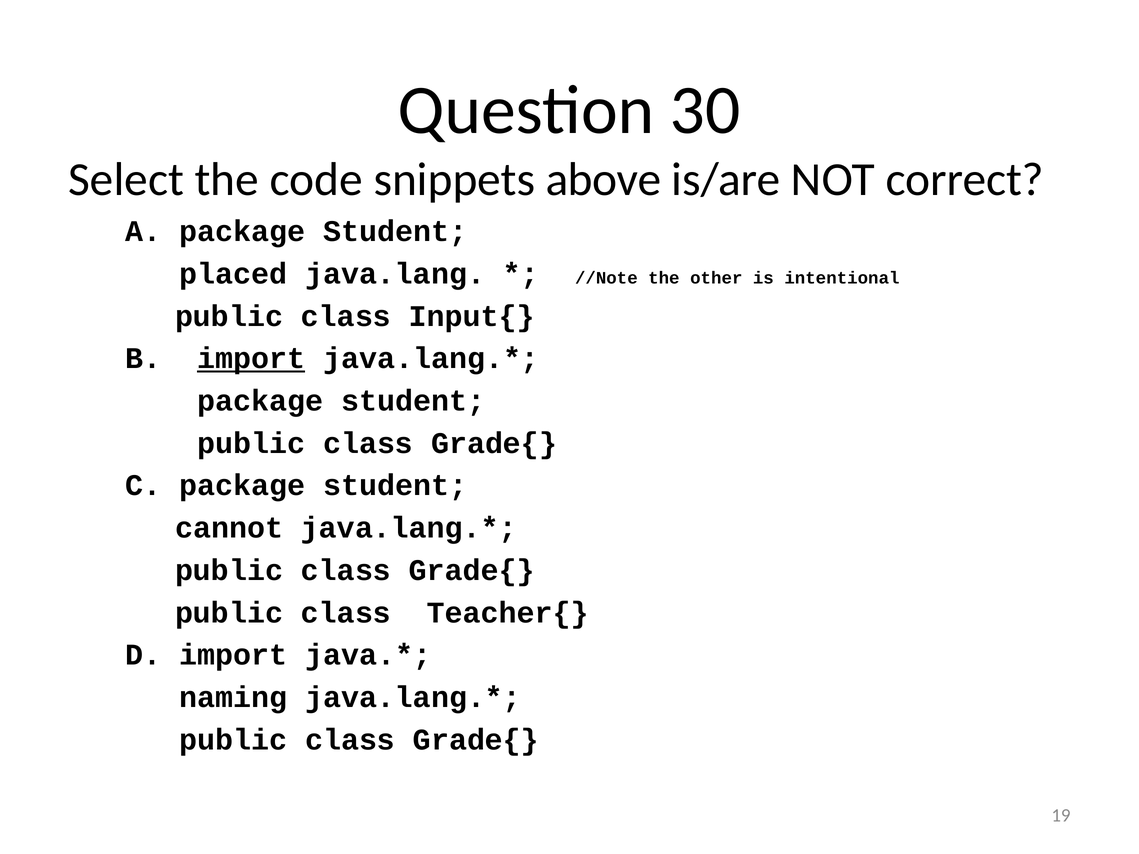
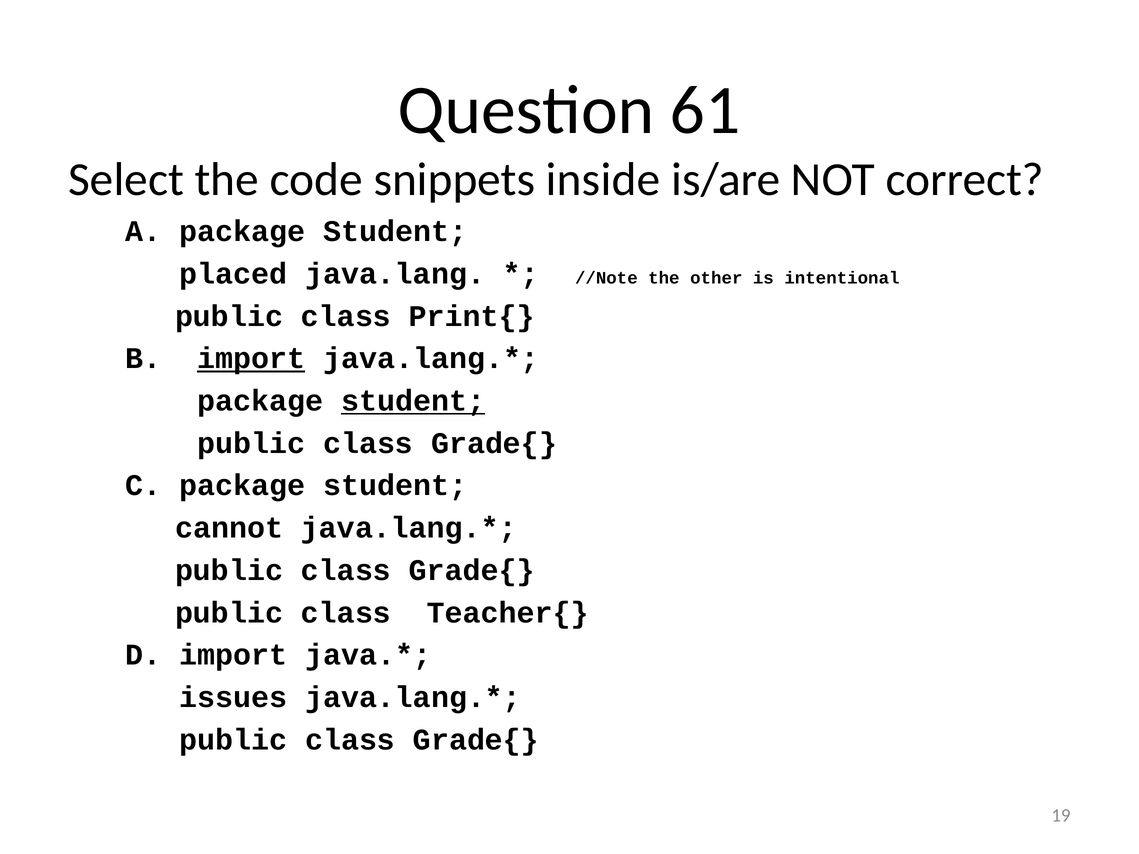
30: 30 -> 61 (705, 110)
above: above -> inside (603, 180)
Input{: Input{ -> Print{ (472, 316)
student underline: none -> present (413, 401)
naming: naming -> issues (233, 698)
